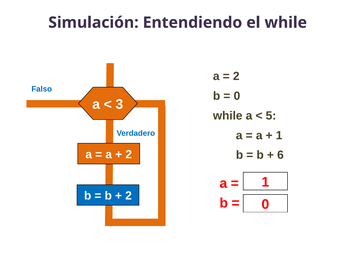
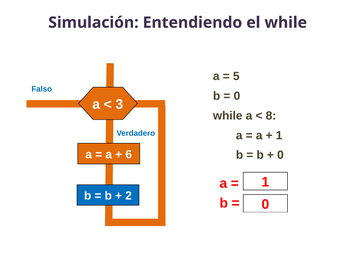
2: 2 -> 5 (236, 76)
5: 5 -> 8 (271, 115)
2: 2 -> 6 (129, 154)
6: 6 -> 0 (280, 155)
